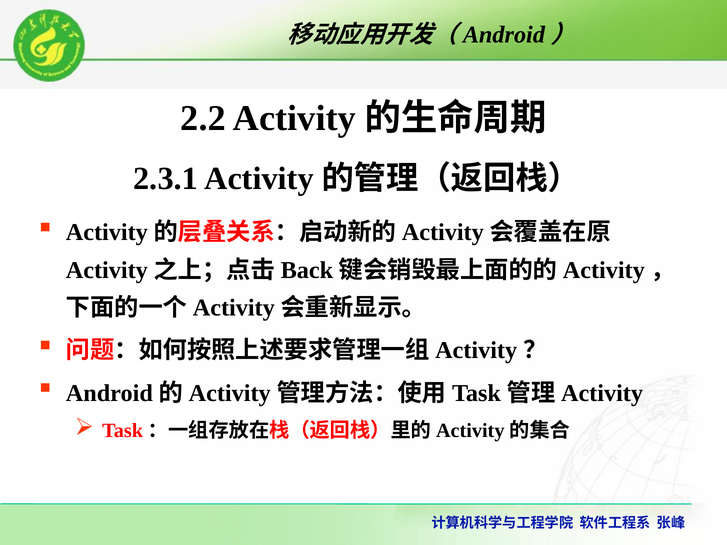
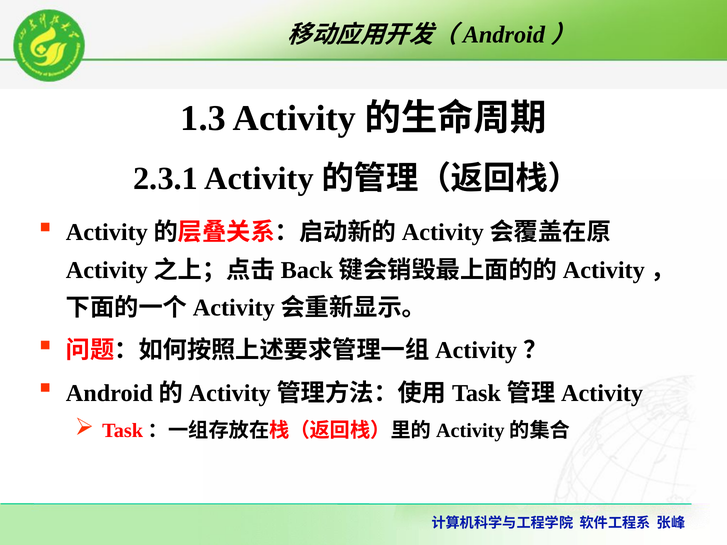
2.2: 2.2 -> 1.3 (203, 118)
